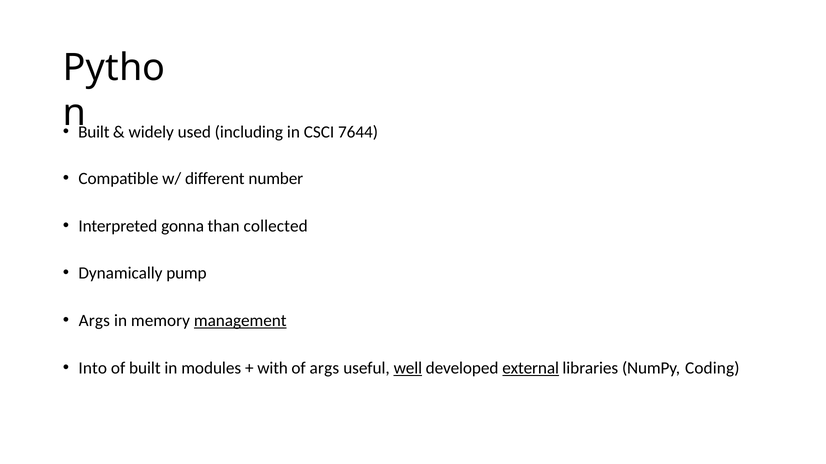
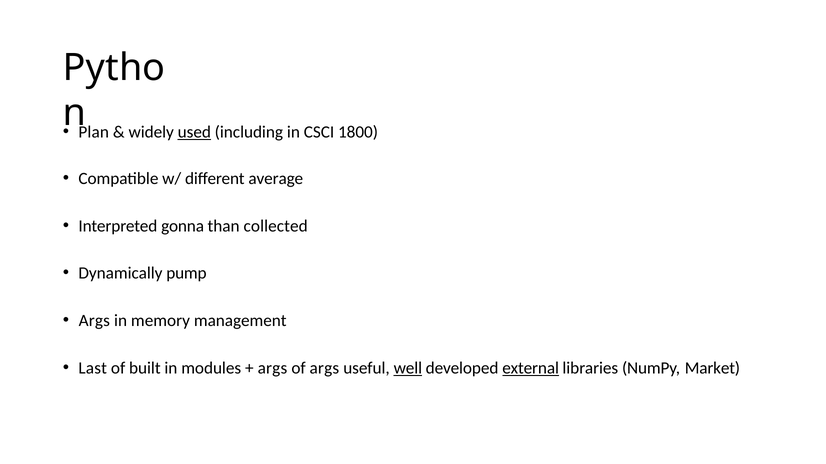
Built: Built -> Plan (94, 132)
used underline: none -> present (194, 132)
7644: 7644 -> 1800 (358, 132)
number: number -> average (276, 179)
management underline: present -> none (240, 321)
Into: Into -> Last (93, 368)
with: with -> args (272, 368)
Coding: Coding -> Market (712, 368)
